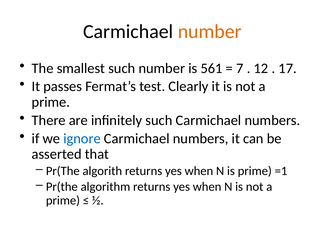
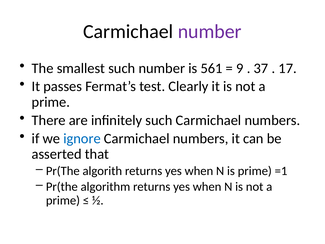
number colour: orange -> purple (210, 31)
7: 7 -> 9 (240, 68)
12: 12 -> 37 (261, 68)
